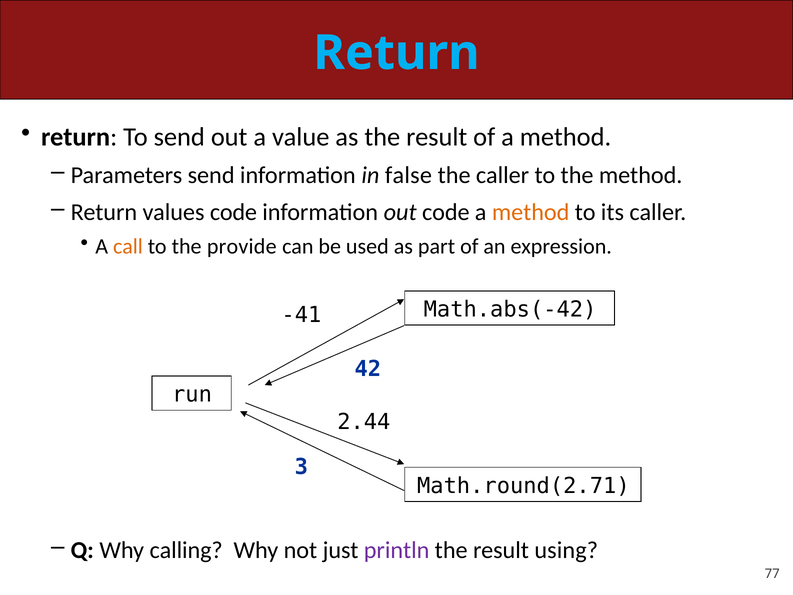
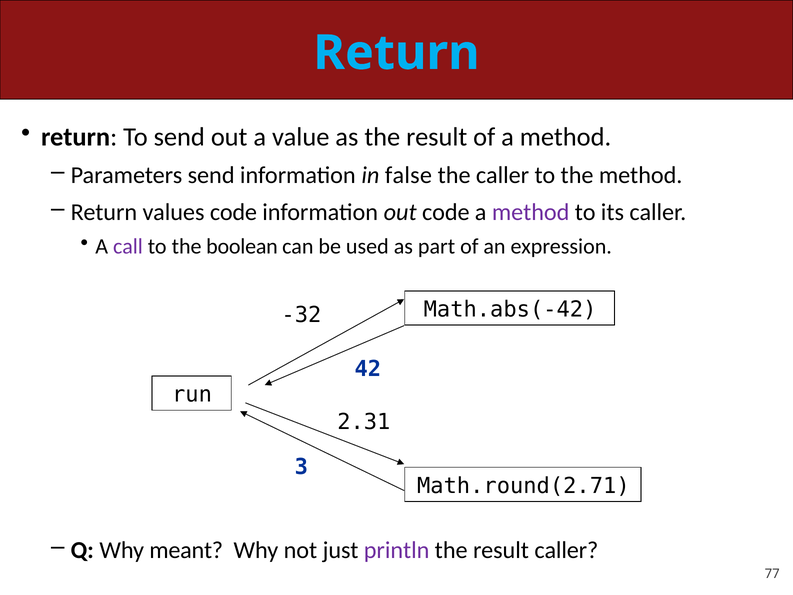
method colour: orange -> purple (531, 212)
call colour: orange -> purple (128, 247)
provide: provide -> boolean (242, 247)
-41: -41 -> -32 (301, 315)
2.44: 2.44 -> 2.31 (364, 422)
calling: calling -> meant (186, 550)
result using: using -> caller (566, 550)
